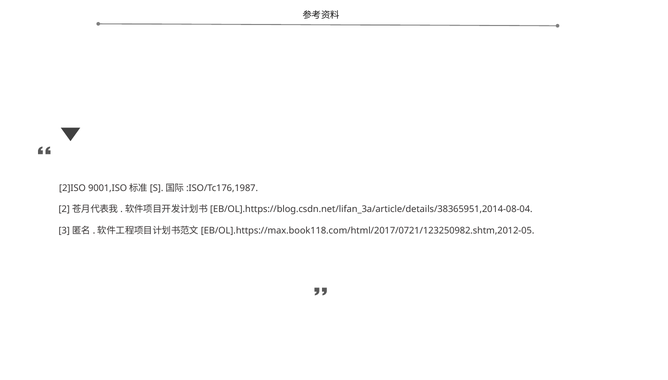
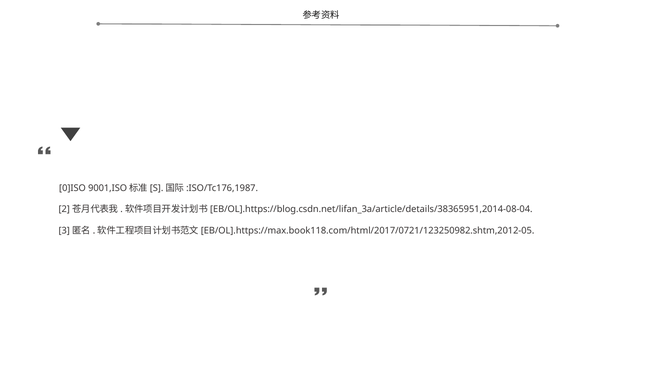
2]ISO: 2]ISO -> 0]ISO (72, 188)
